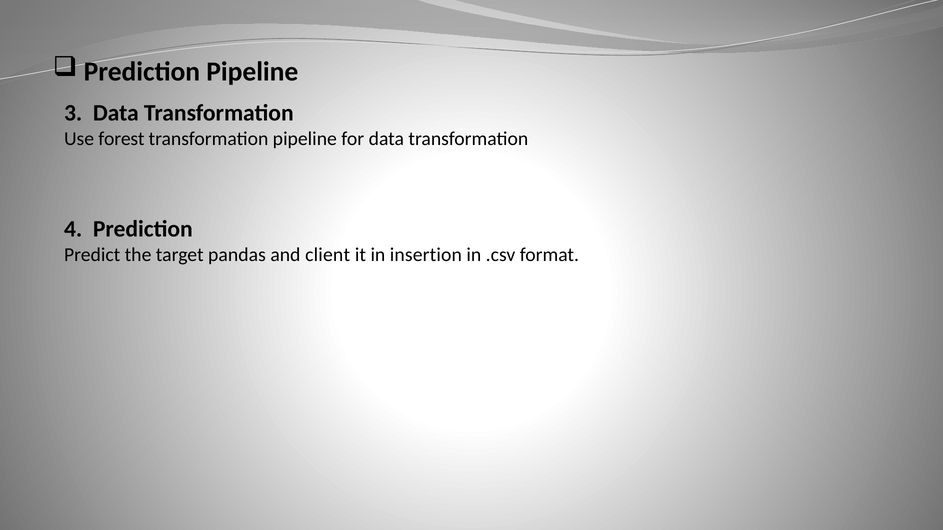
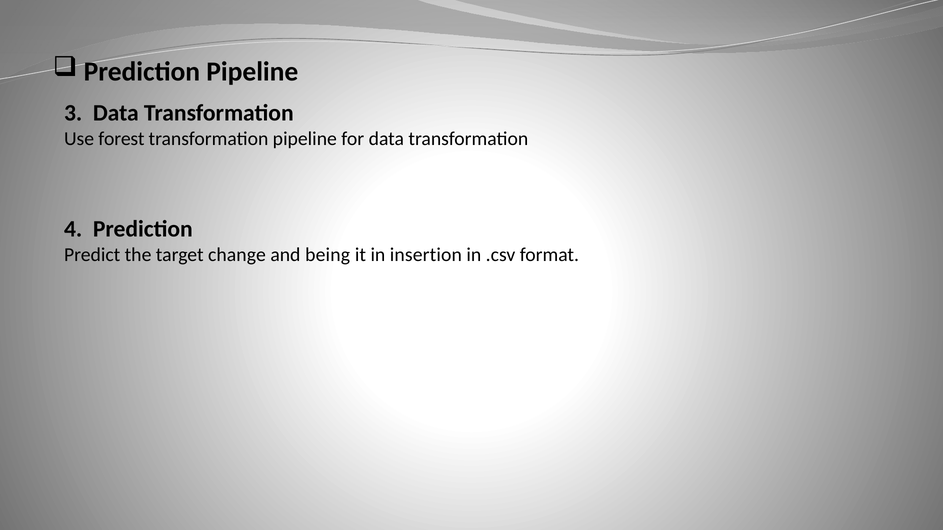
pandas: pandas -> change (237, 255)
client: client -> being (328, 255)
